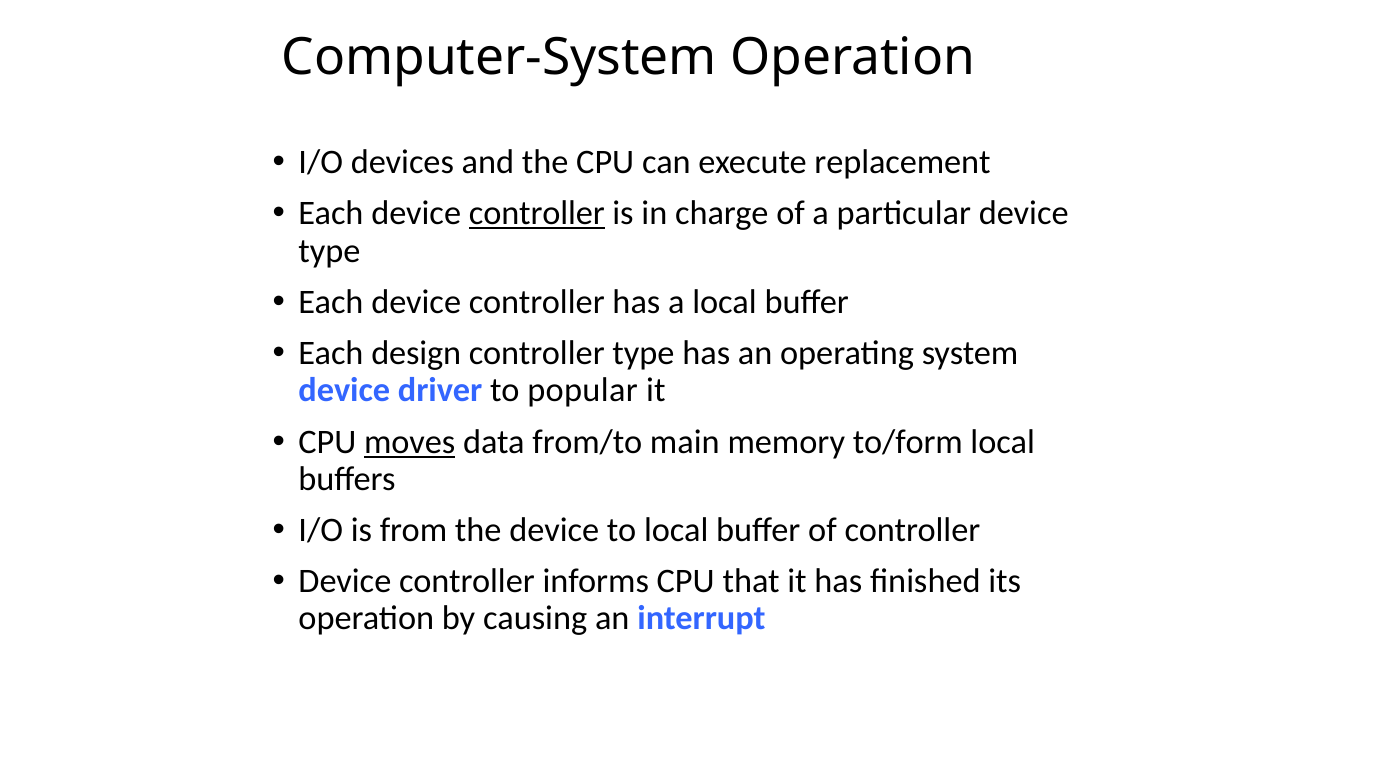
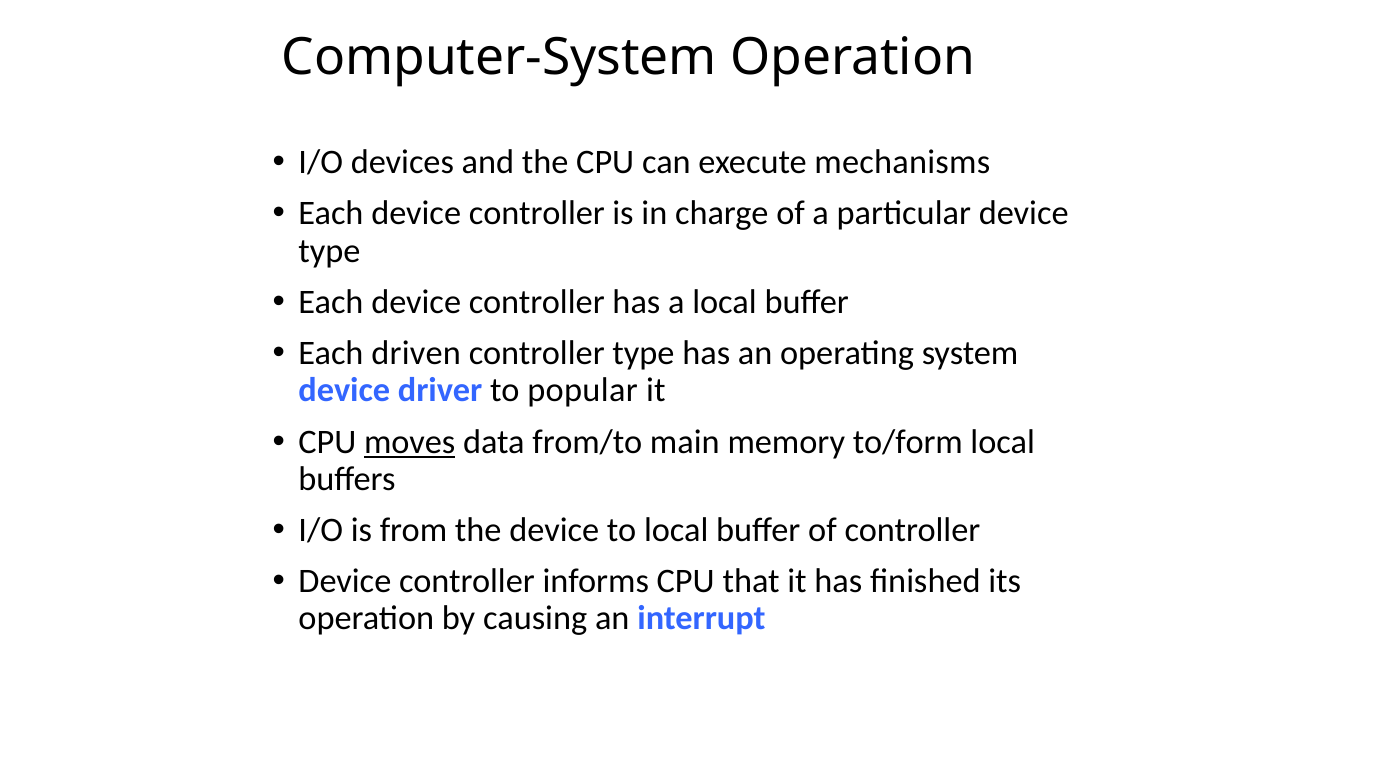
replacement: replacement -> mechanisms (902, 162)
controller underline: present -> none (537, 214)
design: design -> driven (416, 354)
